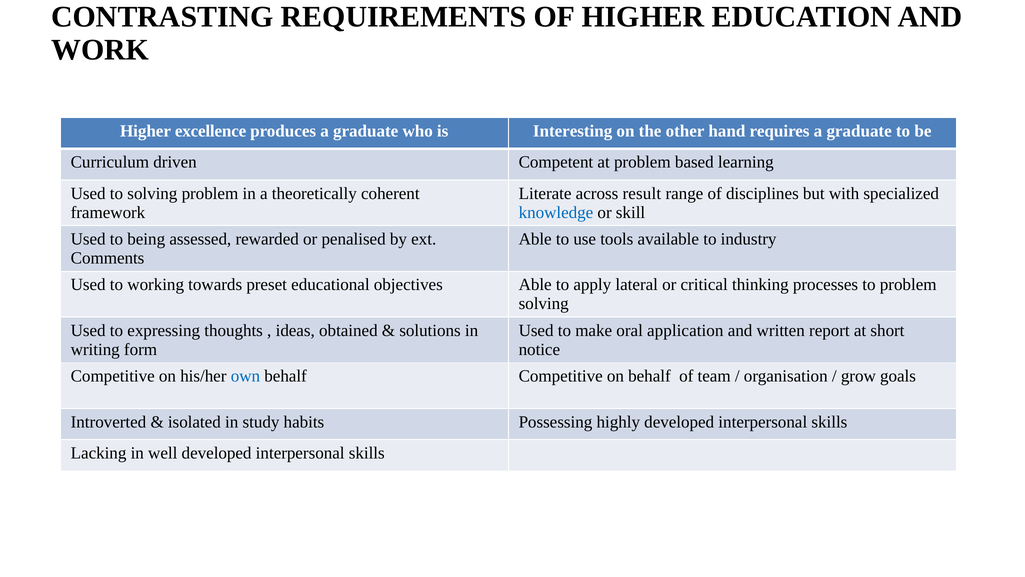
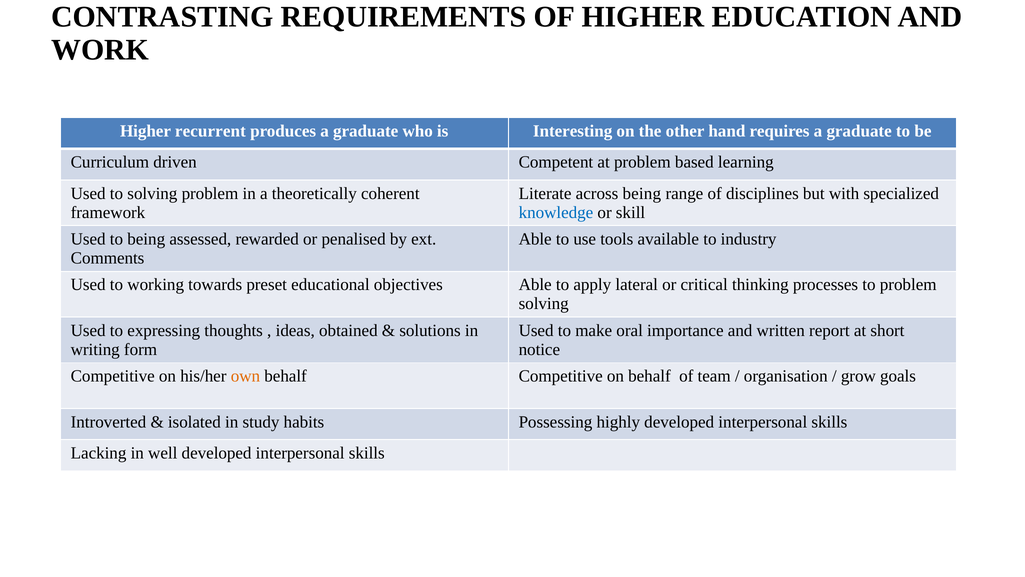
excellence: excellence -> recurrent (210, 131)
across result: result -> being (642, 193)
application: application -> importance (685, 330)
own colour: blue -> orange (245, 376)
